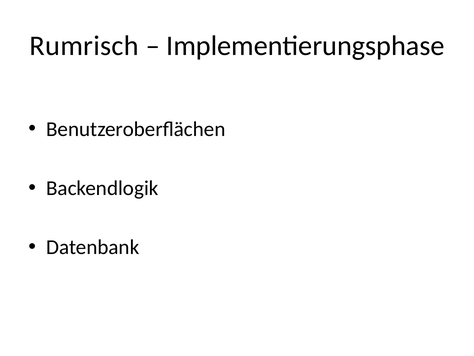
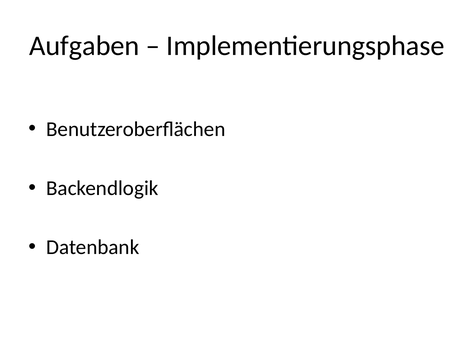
Rumrisch: Rumrisch -> Aufgaben (84, 46)
